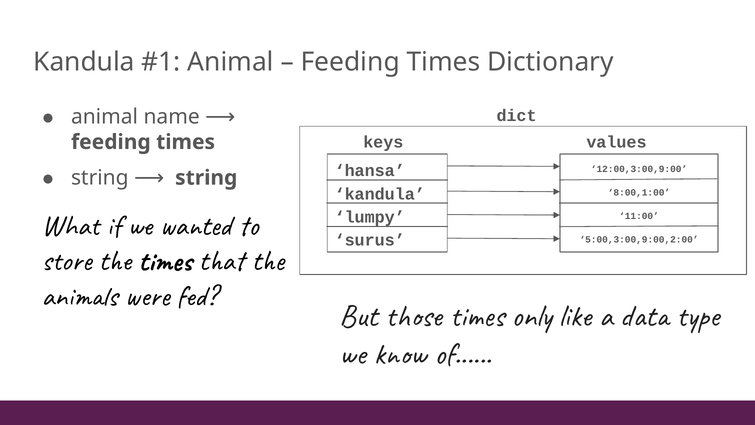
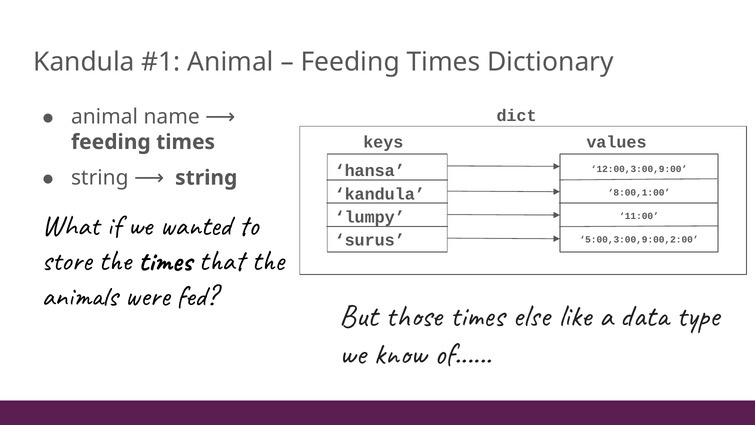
only: only -> else (531, 316)
